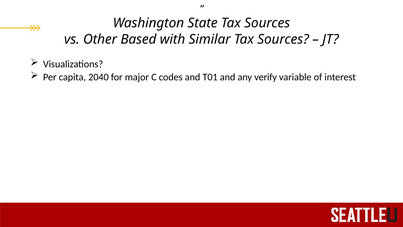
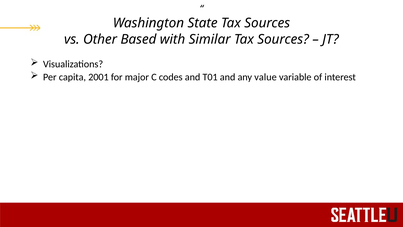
2040: 2040 -> 2001 (98, 77)
verify: verify -> value (266, 77)
